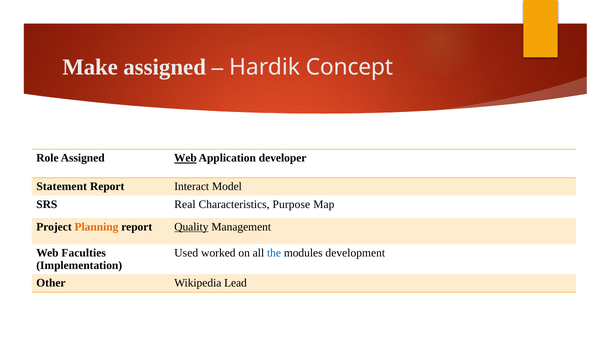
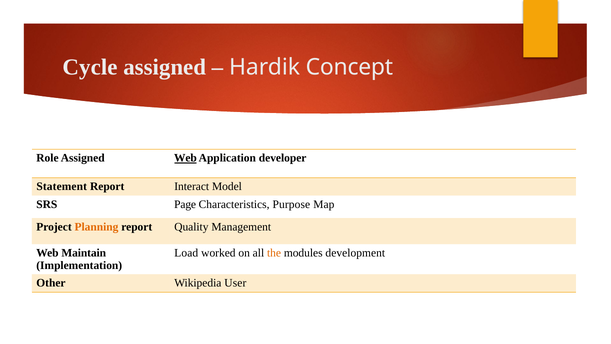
Make: Make -> Cycle (90, 67)
Real: Real -> Page (185, 204)
Quality underline: present -> none (191, 227)
Faculties: Faculties -> Maintain (84, 253)
Used: Used -> Load (186, 253)
the colour: blue -> orange (274, 253)
Lead: Lead -> User (235, 283)
